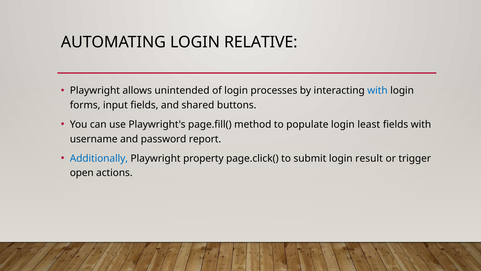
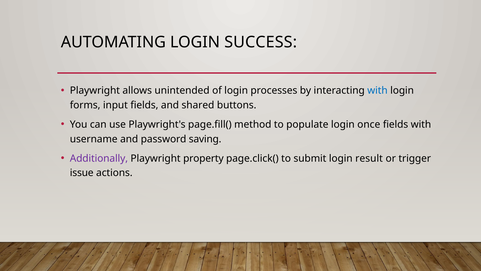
RELATIVE: RELATIVE -> SUCCESS (261, 42)
least: least -> once (369, 124)
report: report -> saving (205, 139)
Additionally colour: blue -> purple (99, 158)
open: open -> issue (82, 173)
